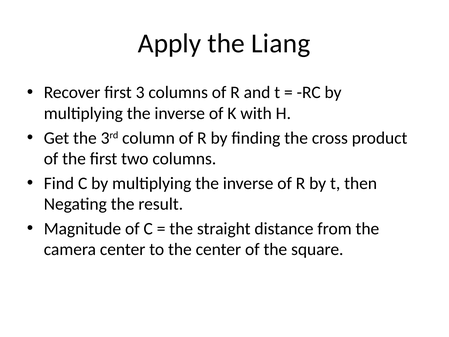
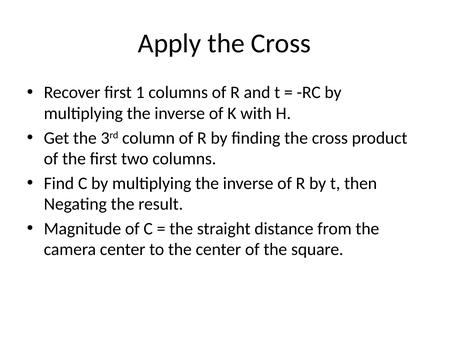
Apply the Liang: Liang -> Cross (281, 43)
3: 3 -> 1 (140, 92)
